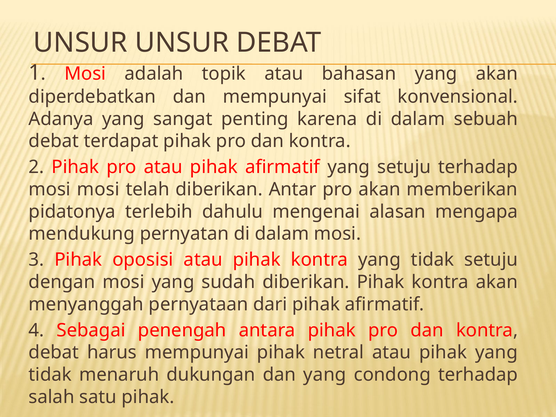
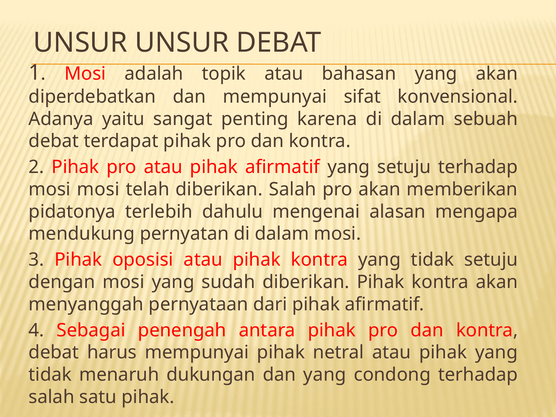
Adanya yang: yang -> yaitu (123, 119)
diberikan Antar: Antar -> Salah (293, 189)
